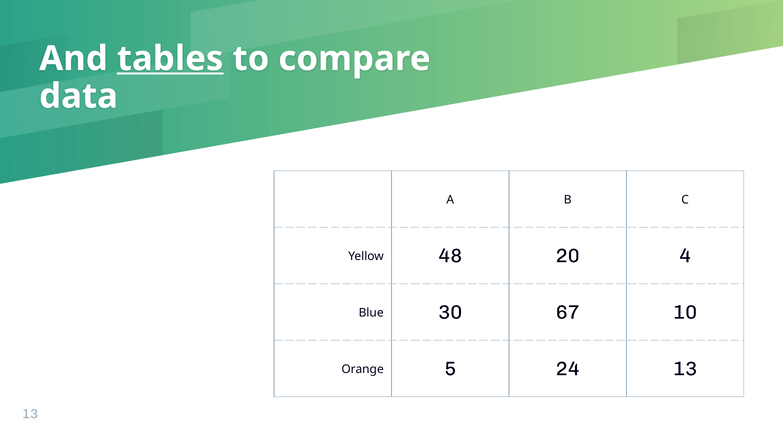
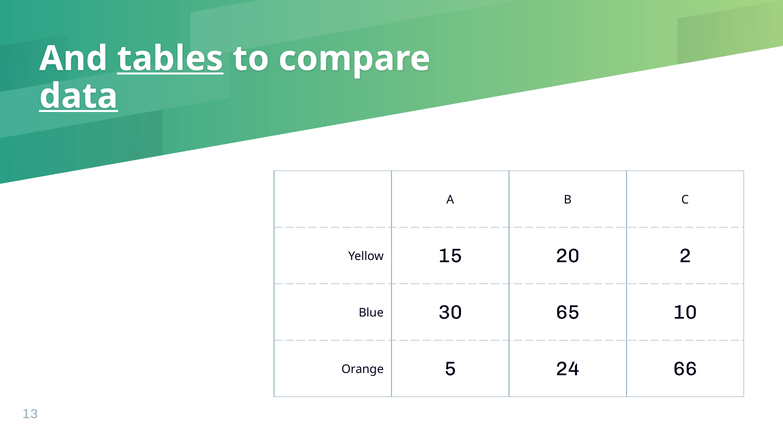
data underline: none -> present (79, 96)
48: 48 -> 15 (450, 256)
4: 4 -> 2 (685, 256)
67: 67 -> 65 (568, 313)
24 13: 13 -> 66 (685, 369)
